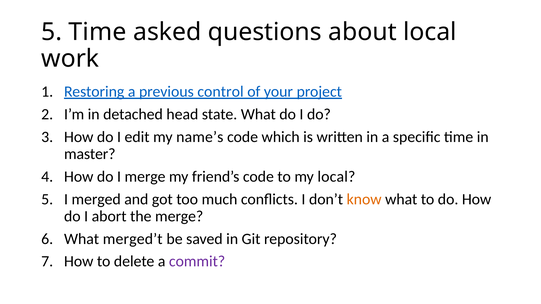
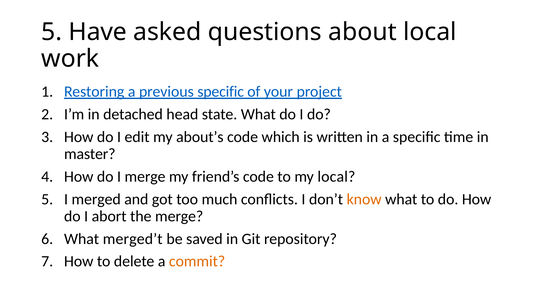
5 Time: Time -> Have (98, 32)
previous control: control -> specific (221, 92)
name’s: name’s -> about’s (200, 137)
commit colour: purple -> orange (197, 262)
